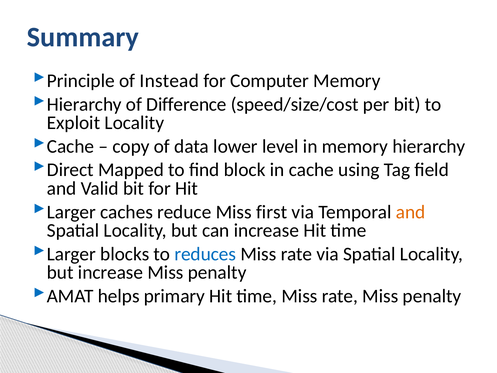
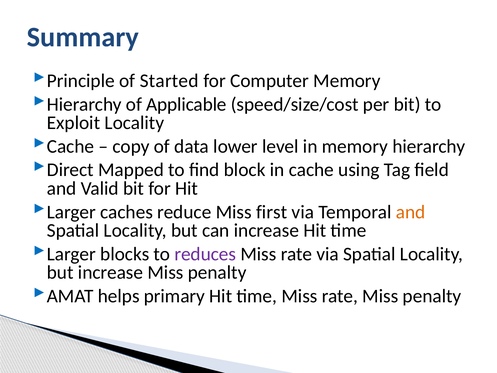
Instead: Instead -> Started (169, 81)
Difference: Difference -> Applicable (186, 104)
reduces colour: blue -> purple (205, 254)
